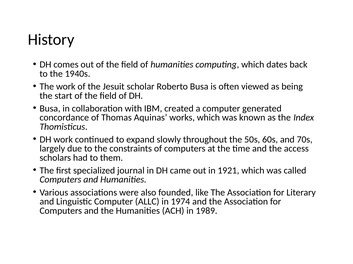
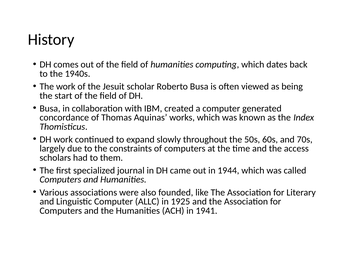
1921: 1921 -> 1944 (228, 171)
1974: 1974 -> 1925 (180, 202)
1989: 1989 -> 1941 (207, 211)
